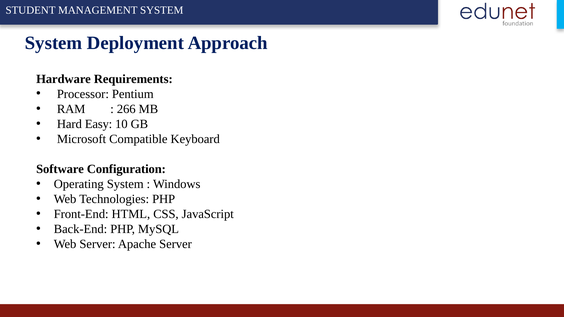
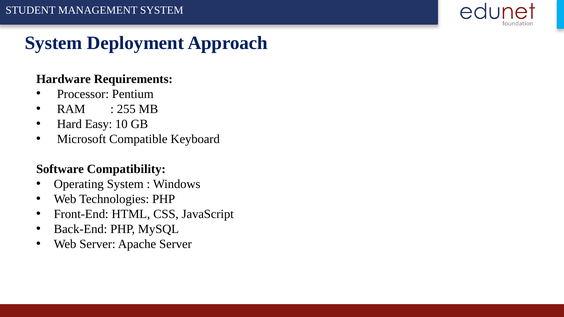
266: 266 -> 255 (126, 109)
Configuration: Configuration -> Compatibility (126, 169)
